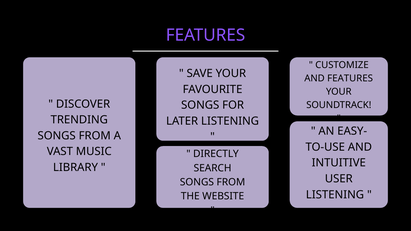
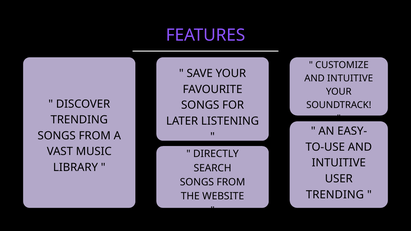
FEATURES: FEATURES -> INTUITIVE (350, 78)
LISTENING: LISTENING -> TRENDING (335, 195)
